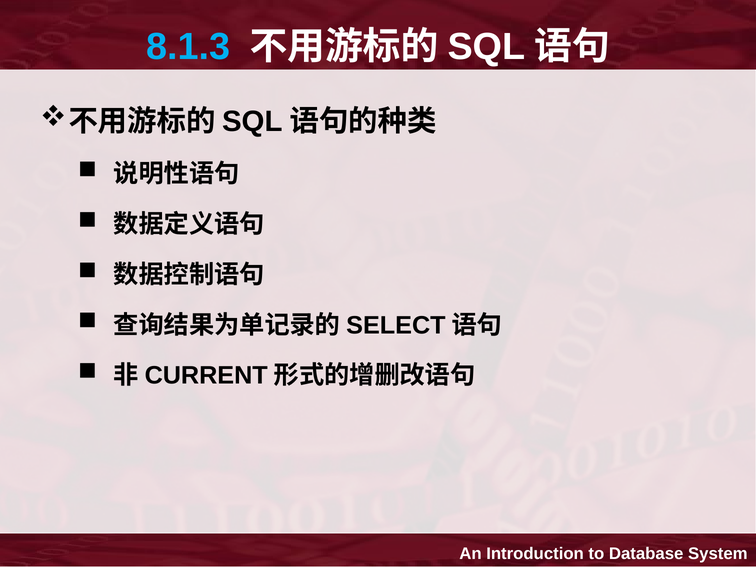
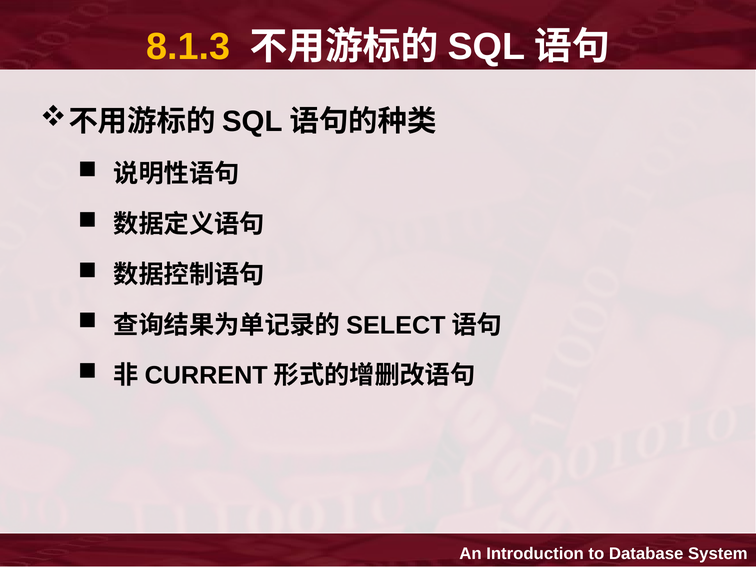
8.1.3 colour: light blue -> yellow (188, 47)
